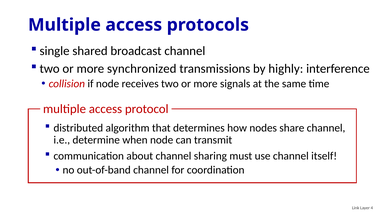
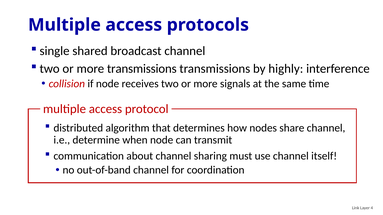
more synchronized: synchronized -> transmissions (142, 69)
